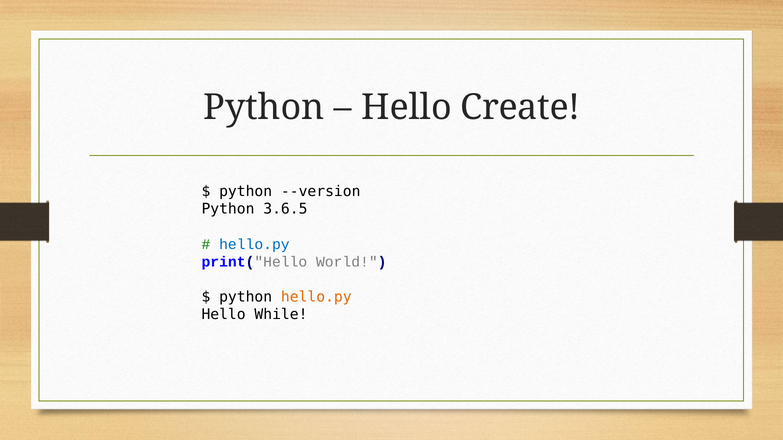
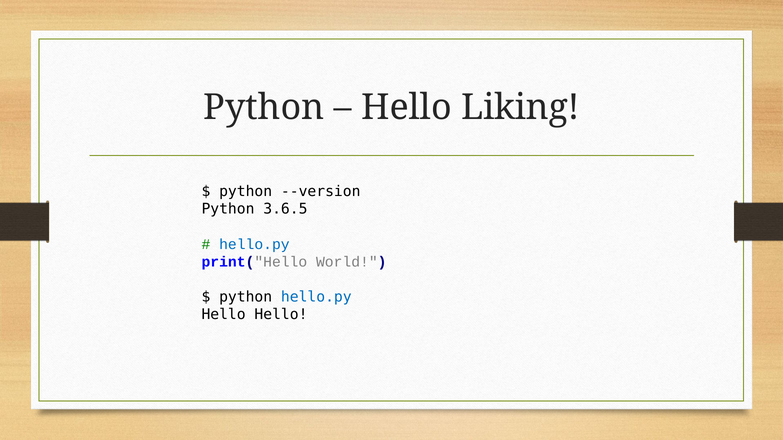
Create: Create -> Liking (520, 107)
hello.py colour: orange -> blue (316, 297)
Hello While: While -> Hello (281, 315)
